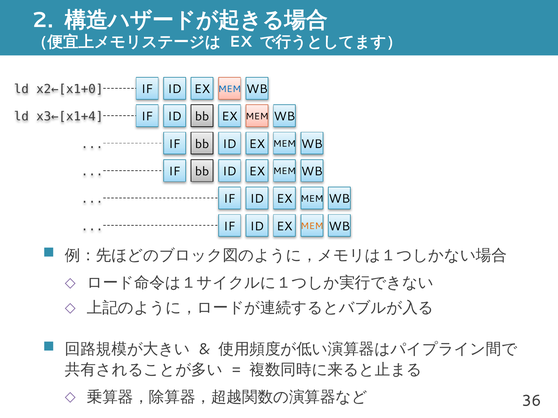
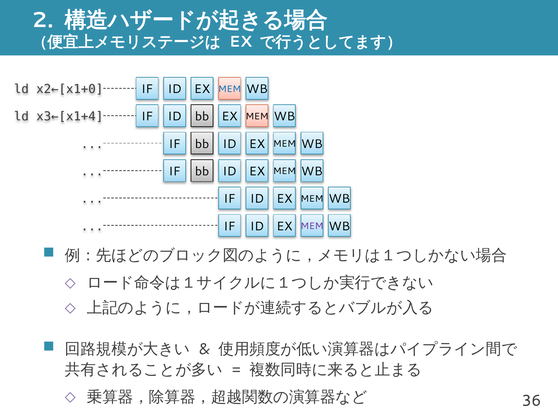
MEM colour: orange -> purple (312, 226)
